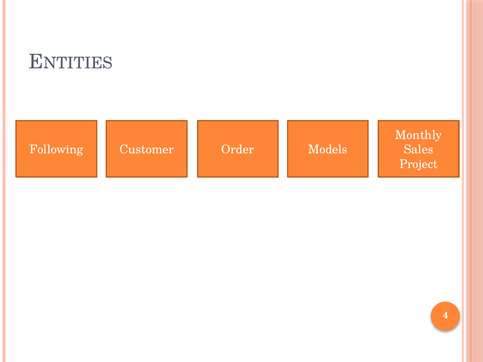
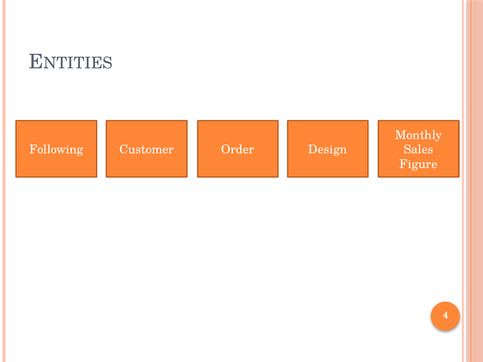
Models: Models -> Design (328, 150)
Project: Project -> Figure (419, 164)
